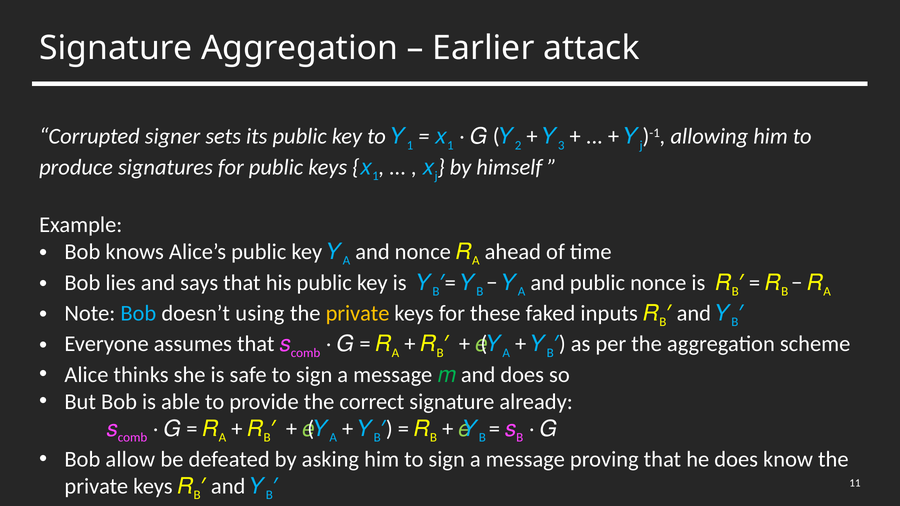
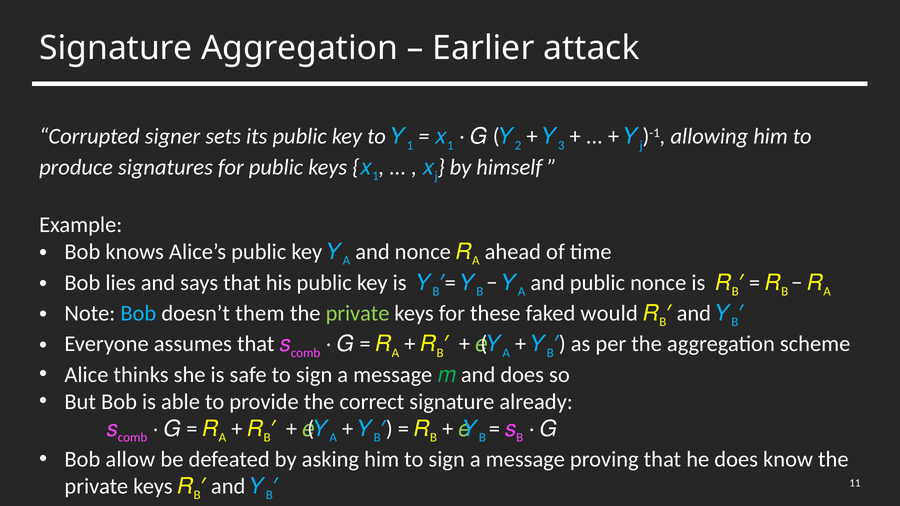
using: using -> them (260, 314)
private colour: yellow -> light green (358, 314)
inputs: inputs -> would (609, 314)
